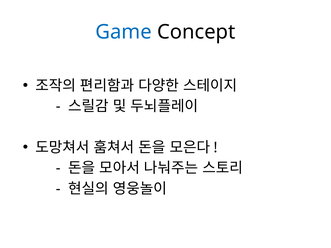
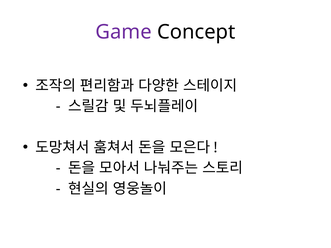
Game colour: blue -> purple (124, 32)
